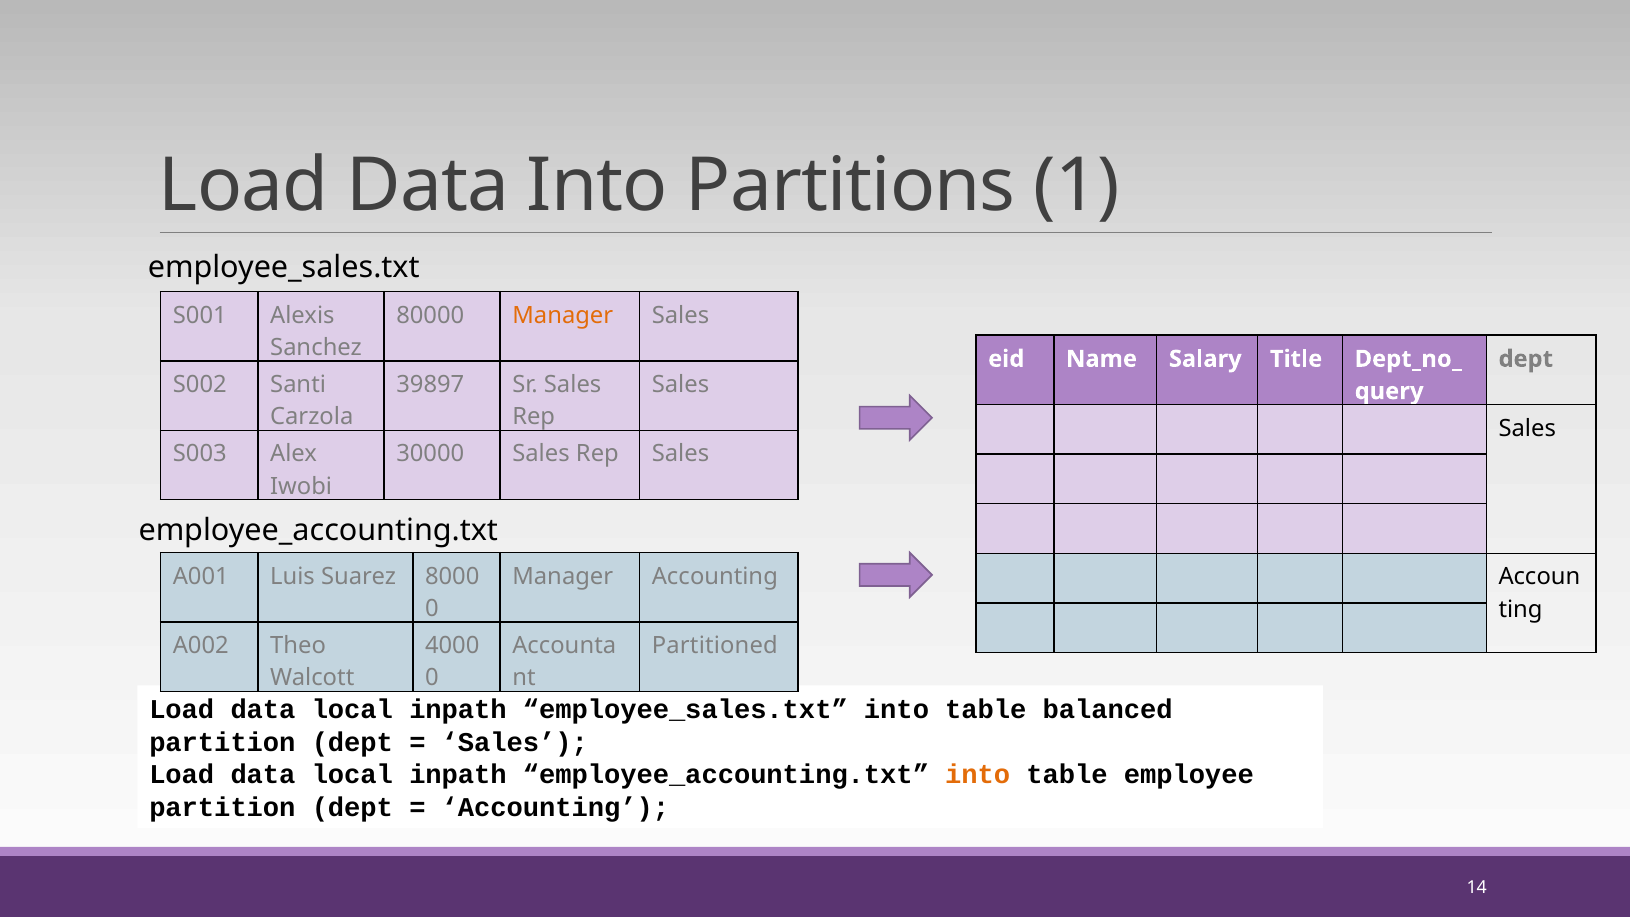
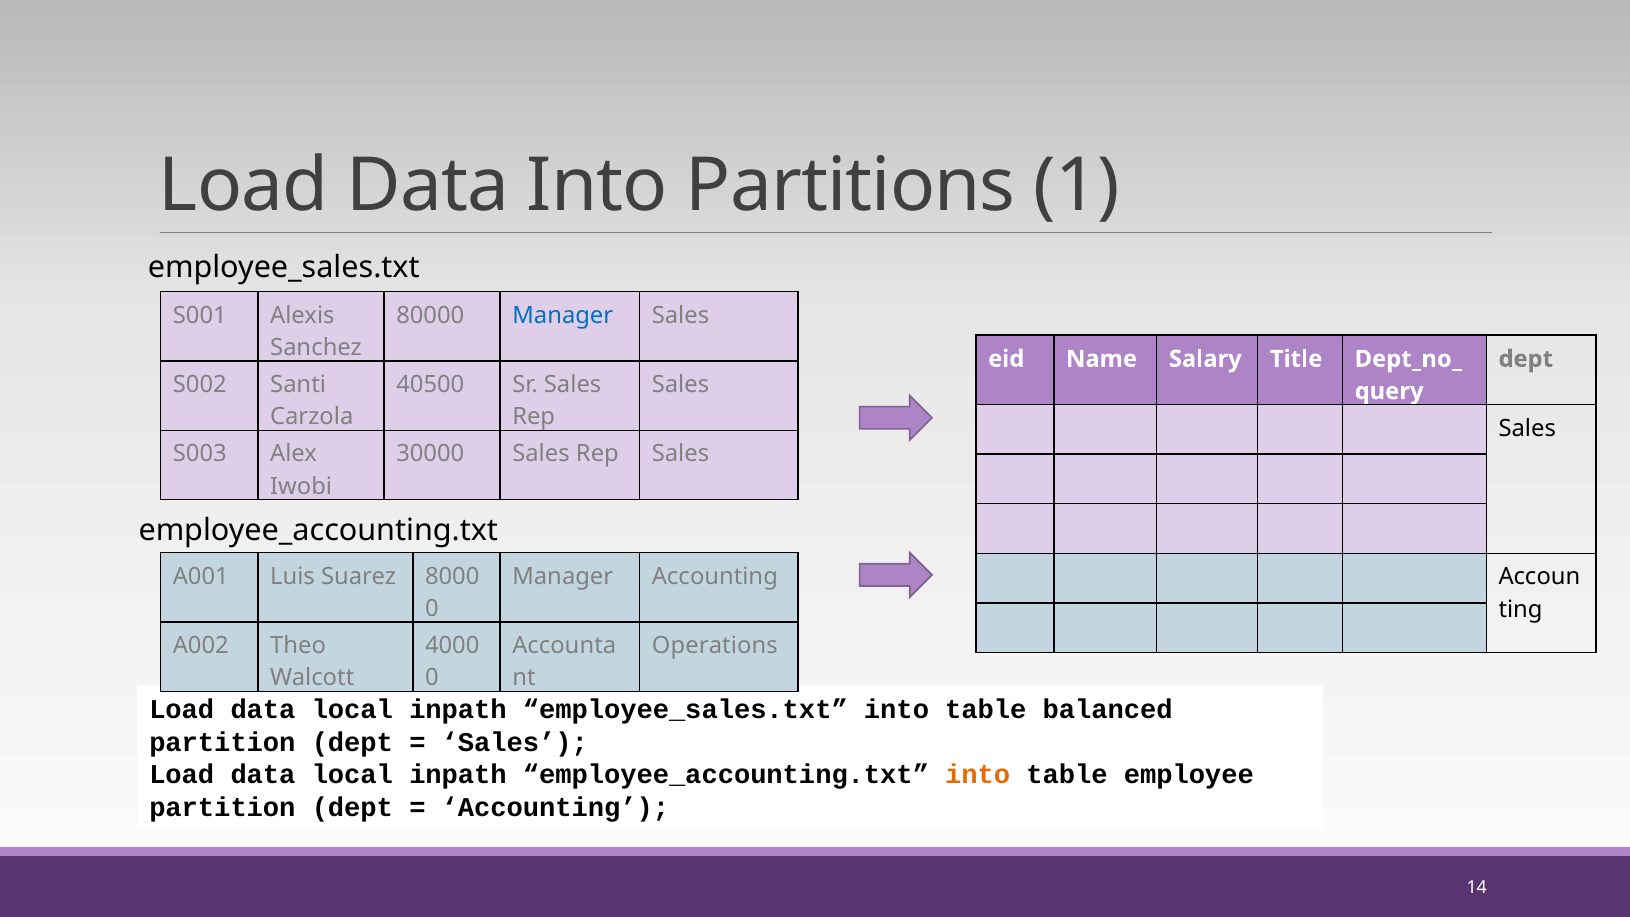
Manager colour: orange -> blue (563, 315)
39897: 39897 -> 40500 (430, 385)
Partitioned: Partitioned -> Operations (715, 646)
